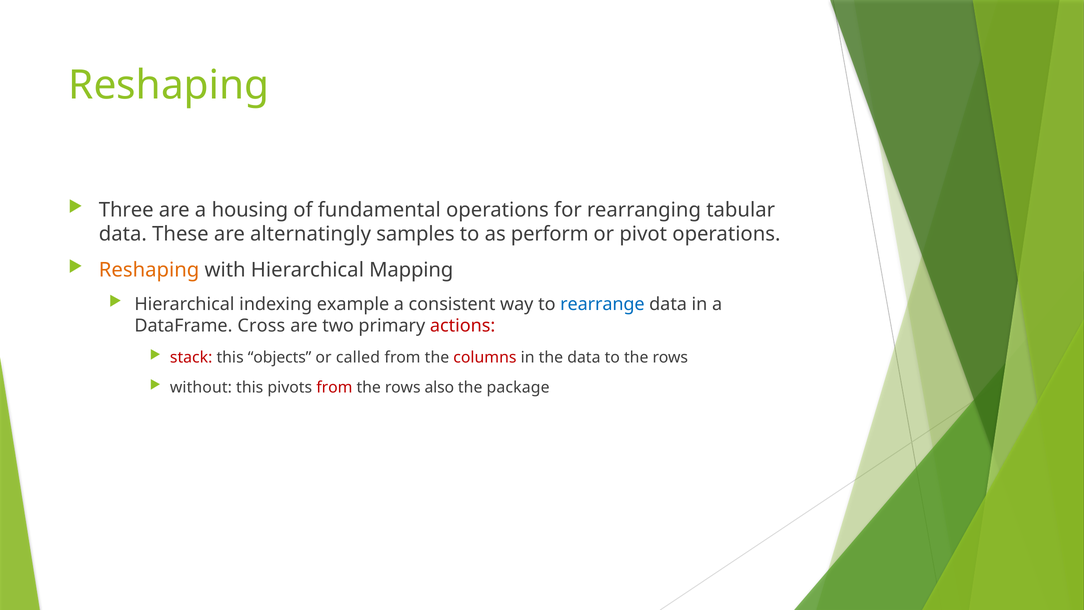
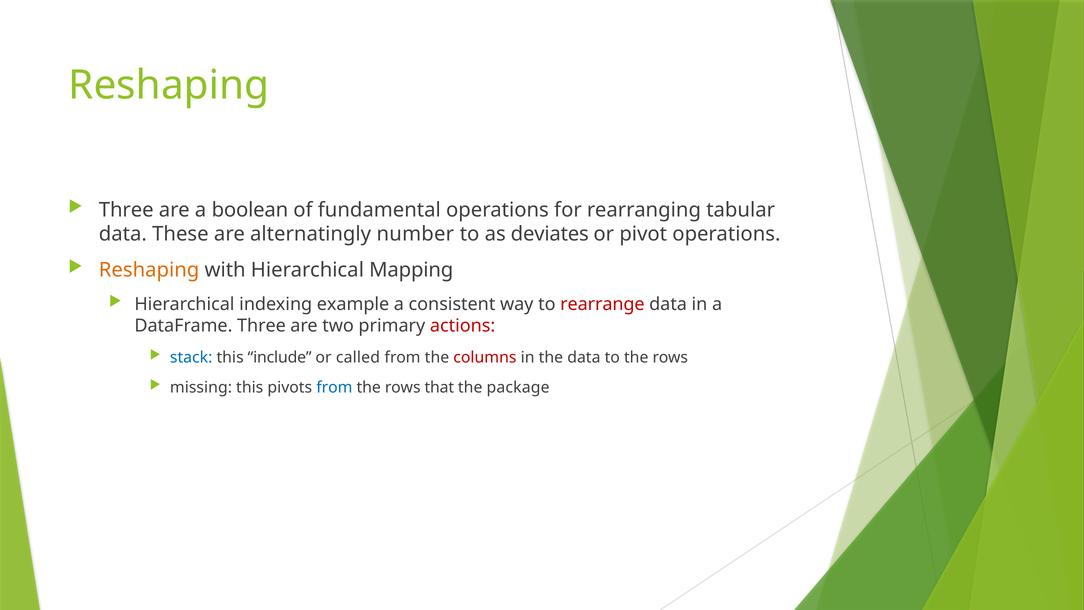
housing: housing -> boolean (250, 210)
samples: samples -> number (415, 234)
perform: perform -> deviates (550, 234)
rearrange colour: blue -> red (602, 304)
DataFrame Cross: Cross -> Three (261, 326)
stack colour: red -> blue (191, 357)
objects: objects -> include (280, 357)
without: without -> missing (201, 387)
from colour: red -> blue (334, 387)
also: also -> that (439, 387)
